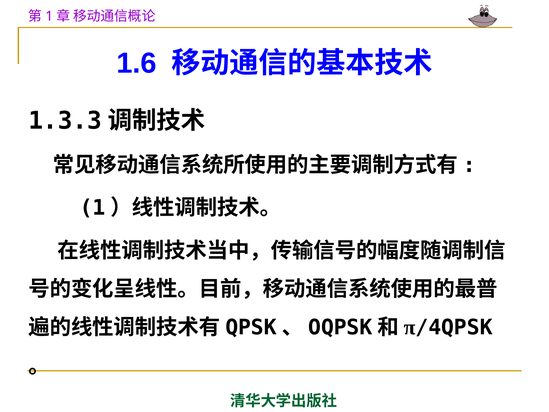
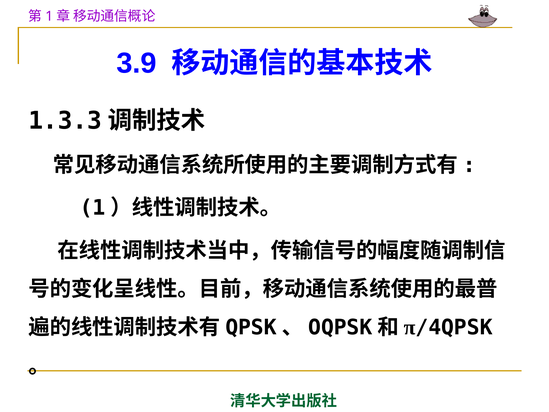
1.6: 1.6 -> 3.9 (136, 63)
